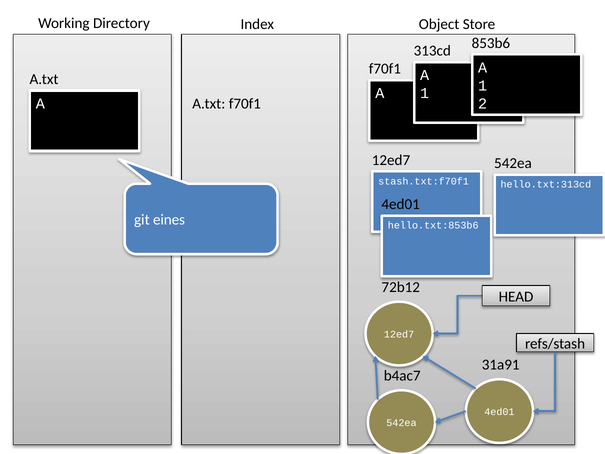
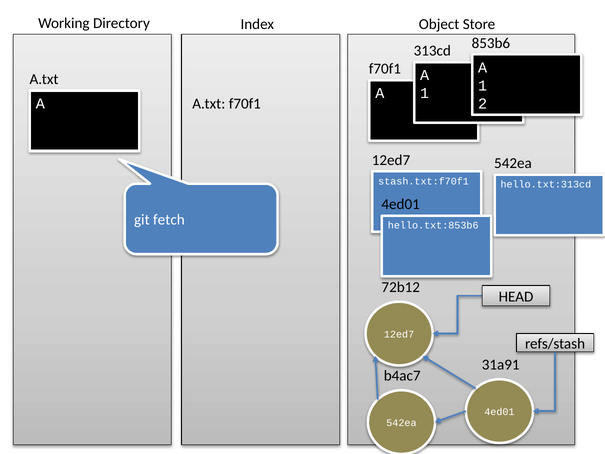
eines: eines -> fetch (169, 220)
